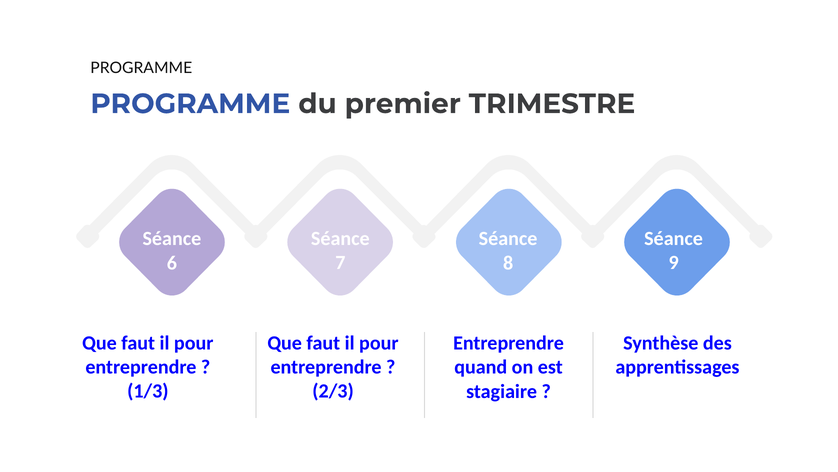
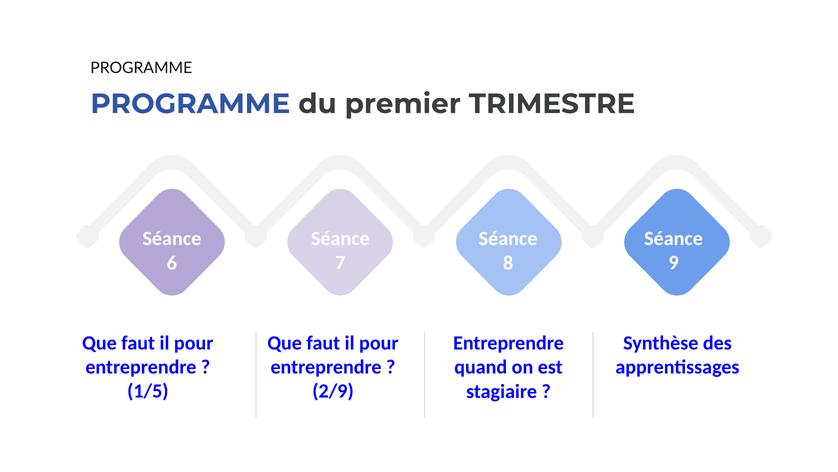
1/3: 1/3 -> 1/5 (148, 391)
2/3: 2/3 -> 2/9 (333, 391)
